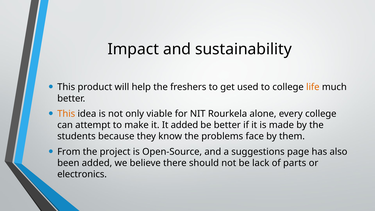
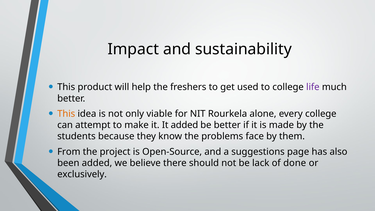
life colour: orange -> purple (313, 87)
parts: parts -> done (295, 163)
electronics: electronics -> exclusively (82, 174)
